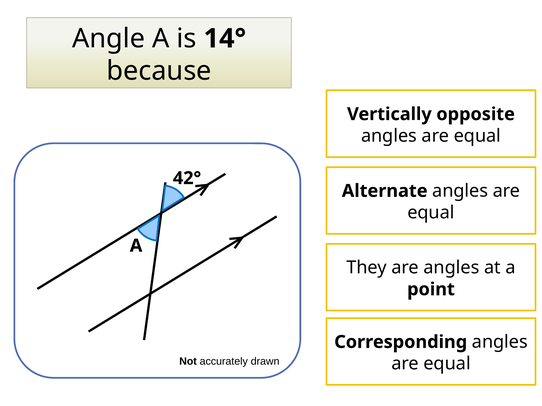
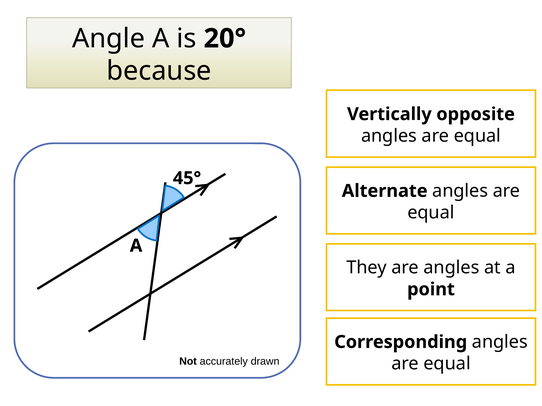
14°: 14° -> 20° (225, 39)
42°: 42° -> 45° (187, 178)
